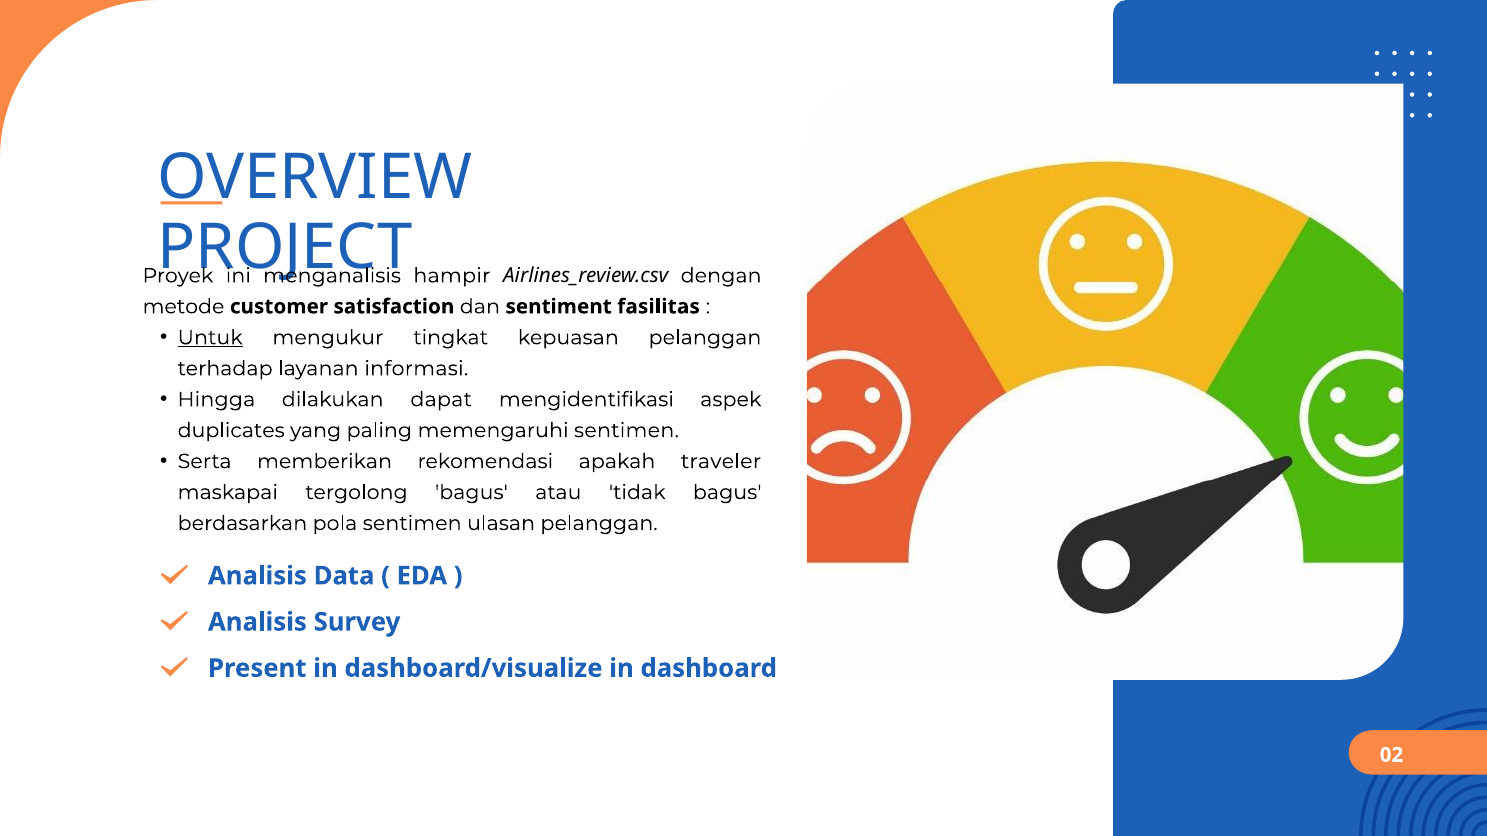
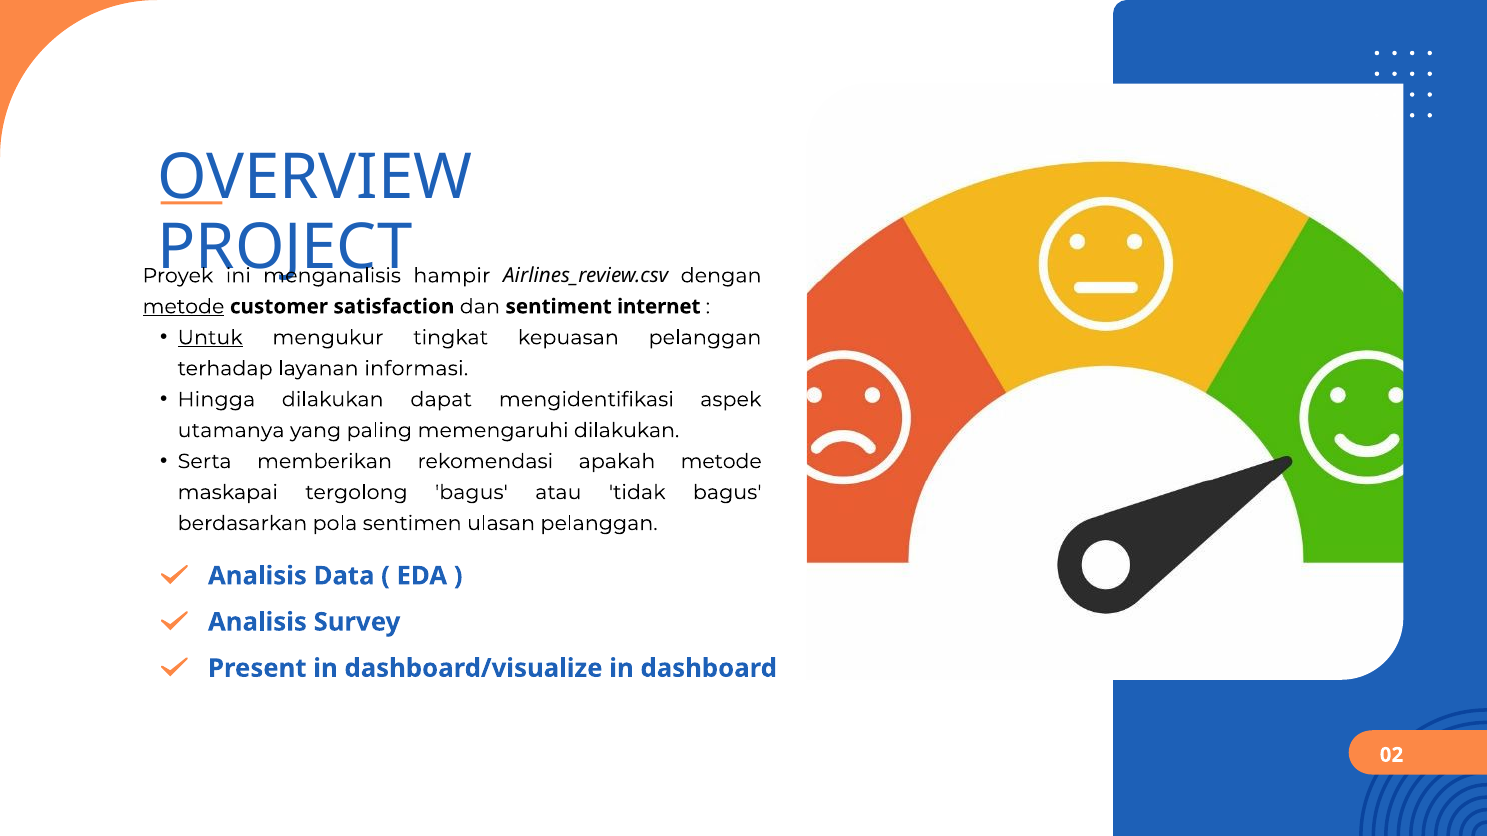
metode underline: none -> present (183, 307)
fasilitas: fasilitas -> internet (659, 307)
duplicates: duplicates -> utamanya (231, 431)
memengaruhi sentimen: sentimen -> dilakukan (627, 431)
apakah traveler: traveler -> metode (721, 462)
